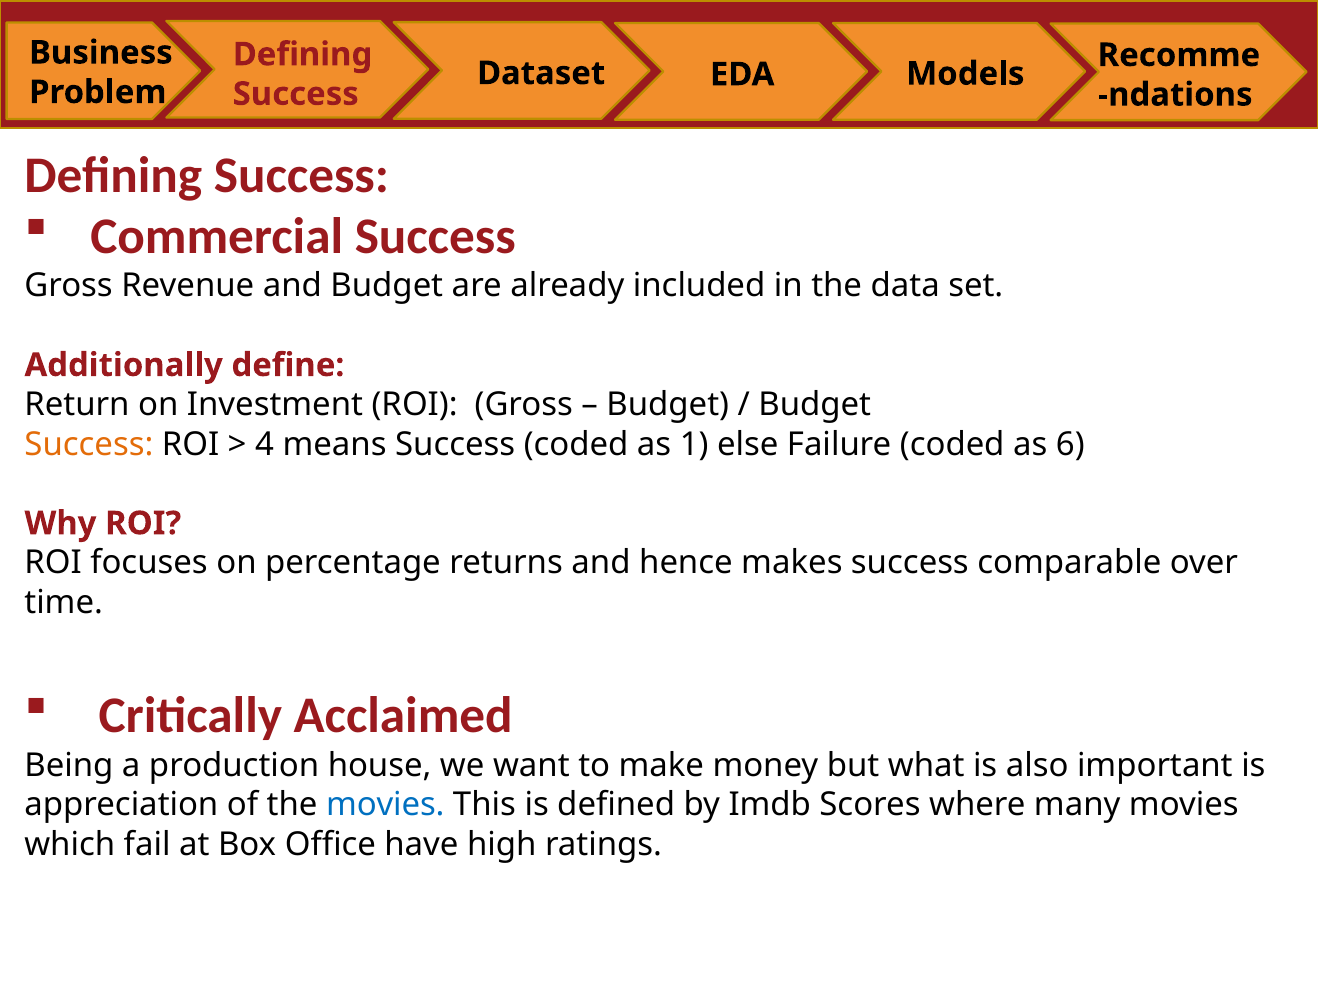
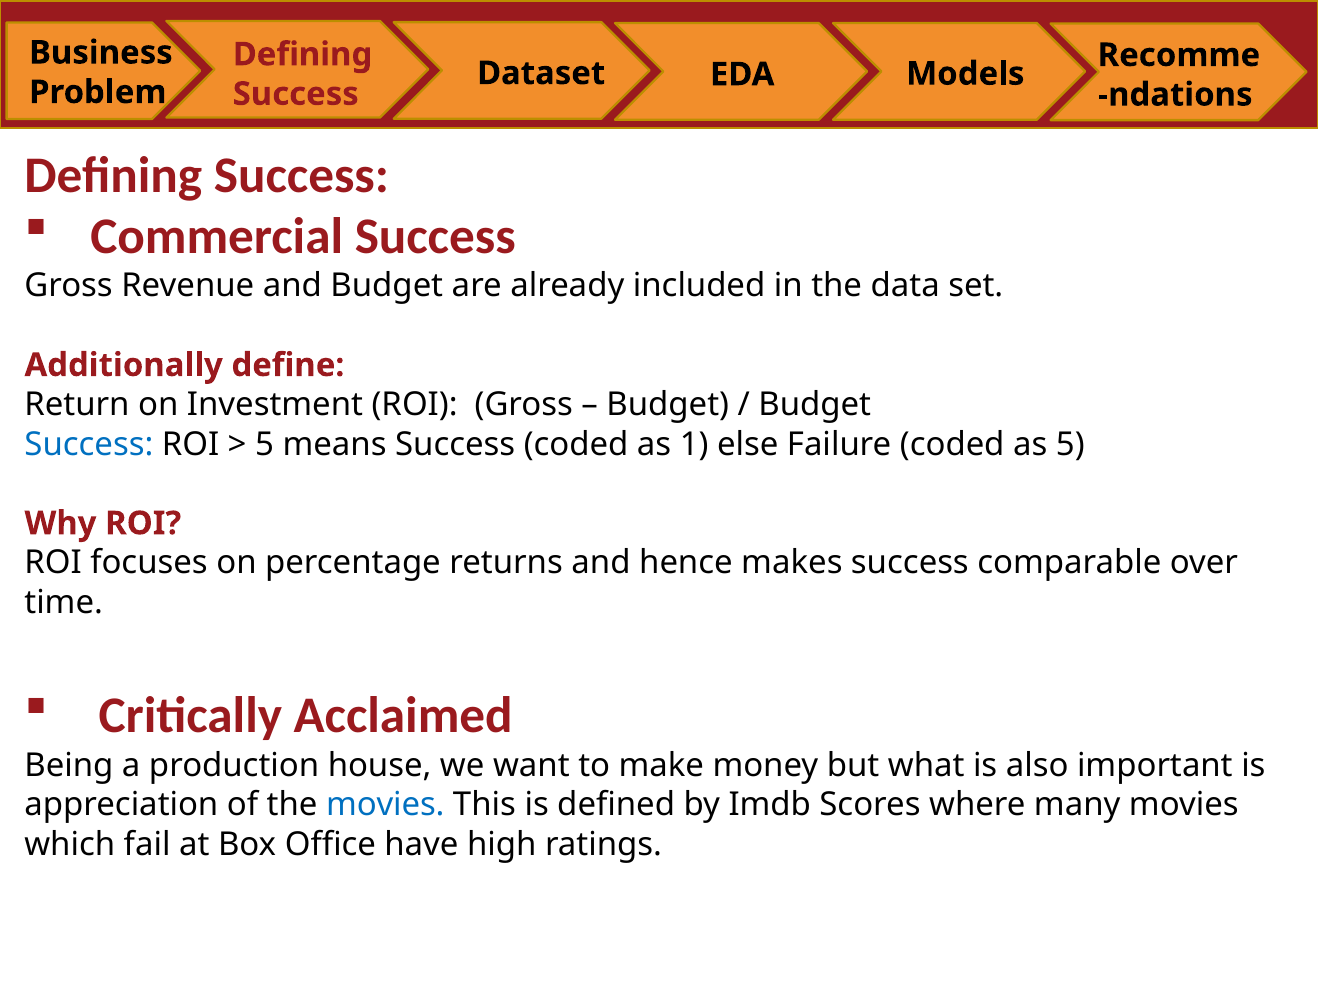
Success colour: orange -> blue (89, 444)
4: 4 -> 5 (265, 444)
as 6: 6 -> 5 (1070, 444)
